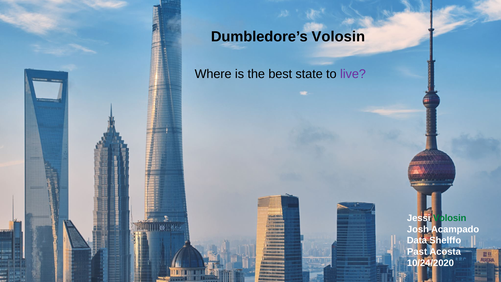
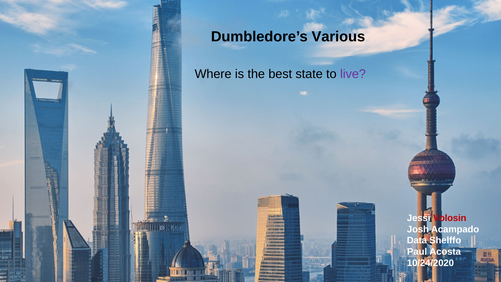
Dumbledore’s Volosin: Volosin -> Various (338, 37)
Volosin colour: green -> red (450, 218)
Past: Past -> Paul (417, 252)
